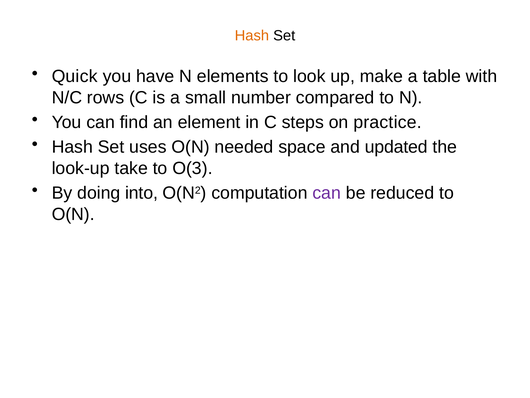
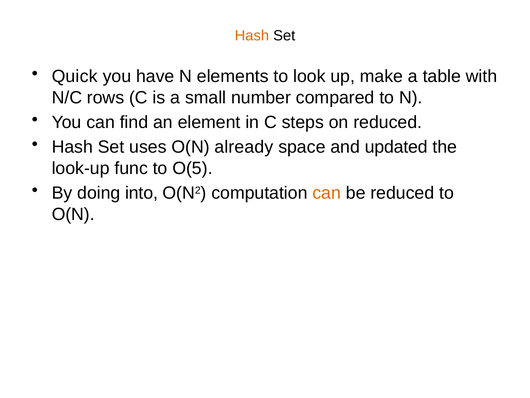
on practice: practice -> reduced (388, 122)
needed: needed -> already (244, 147)
take: take -> func (131, 168)
O(3: O(3 -> O(5 (192, 168)
can colour: purple -> orange (327, 193)
